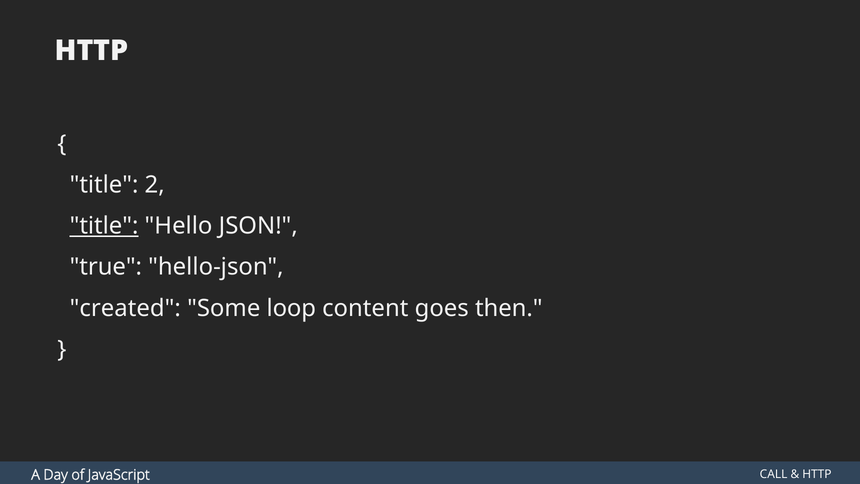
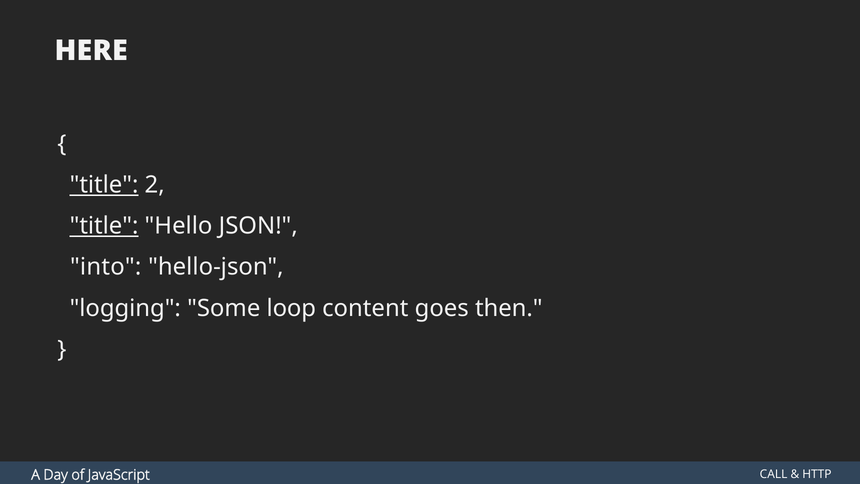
HTTP: HTTP -> HERE (91, 51)
title underline: none -> present (104, 185)
true: true -> into (106, 267)
created: created -> logging (125, 308)
